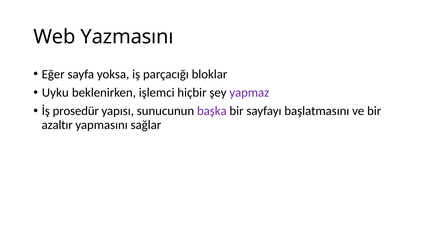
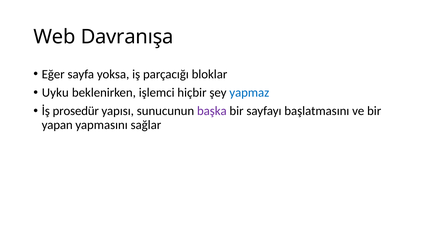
Yazmasını: Yazmasını -> Davranışa (127, 37)
yapmaz colour: purple -> blue (249, 93)
azaltır: azaltır -> yapan (57, 125)
